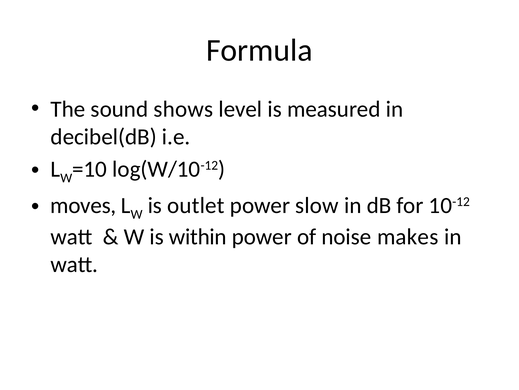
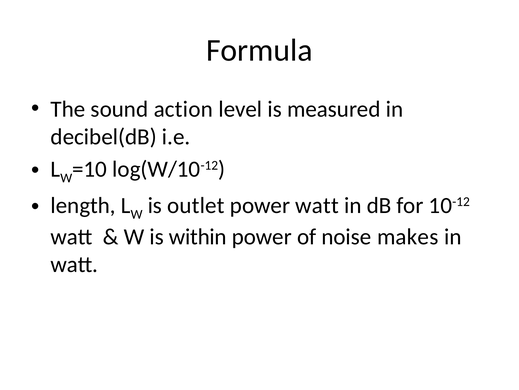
shows: shows -> action (183, 109)
moves: moves -> length (83, 205)
power slow: slow -> watt (317, 205)
